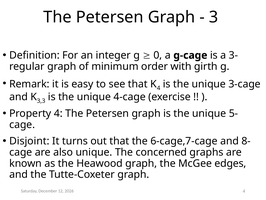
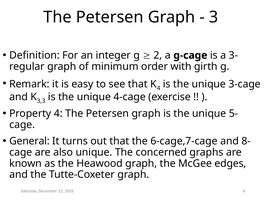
0: 0 -> 2 (158, 55)
Disjoint: Disjoint -> General (29, 141)
